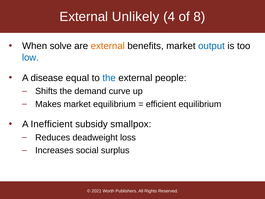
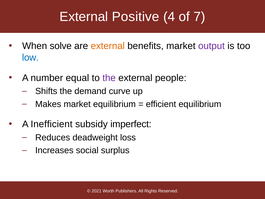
Unlikely: Unlikely -> Positive (136, 17)
8: 8 -> 7 (199, 17)
output colour: blue -> purple (211, 46)
disease: disease -> number (47, 78)
the colour: blue -> purple (109, 78)
smallpox: smallpox -> imperfect (131, 124)
